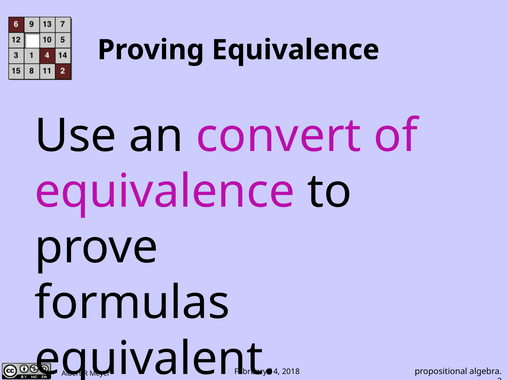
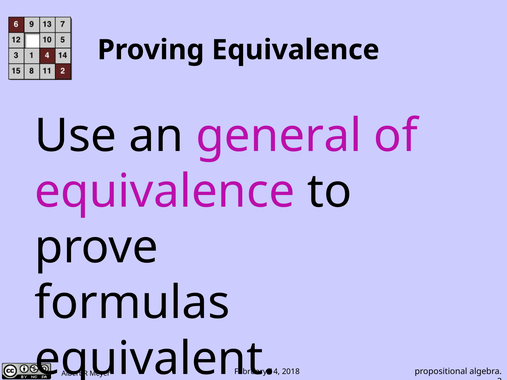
convert: convert -> general (279, 136)
